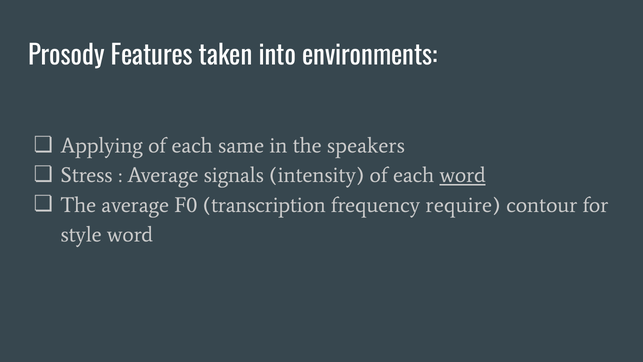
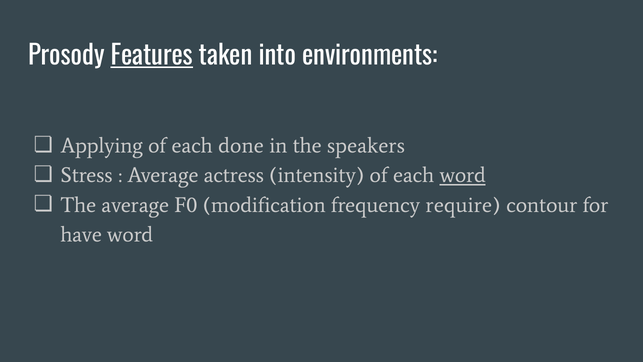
Features underline: none -> present (152, 56)
same: same -> done (241, 146)
signals: signals -> actress (234, 175)
transcription: transcription -> modification (264, 205)
style: style -> have (81, 234)
